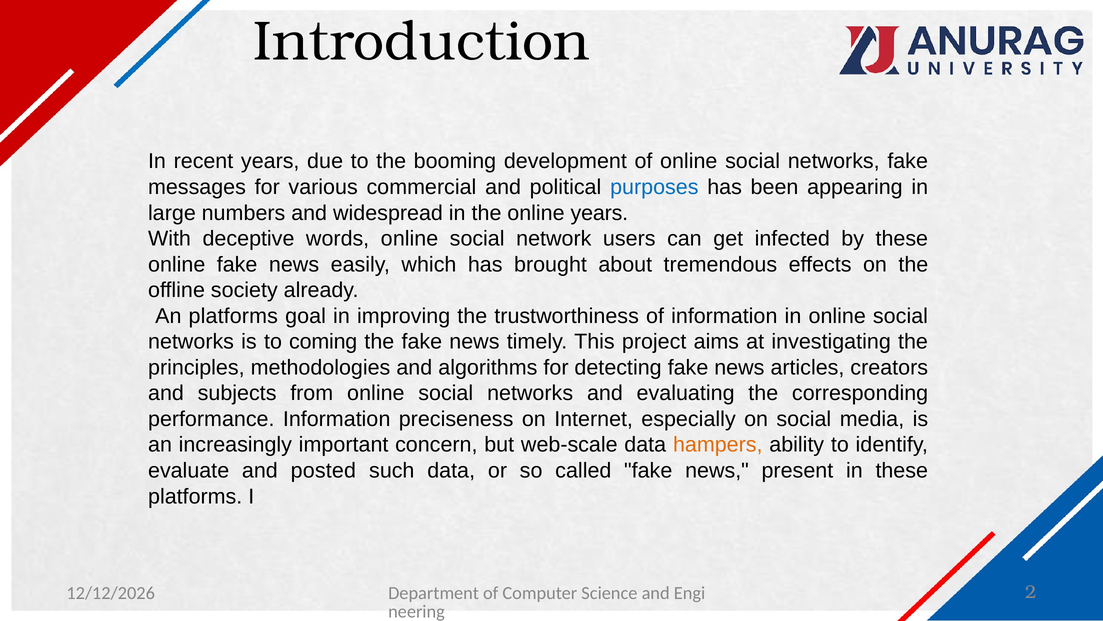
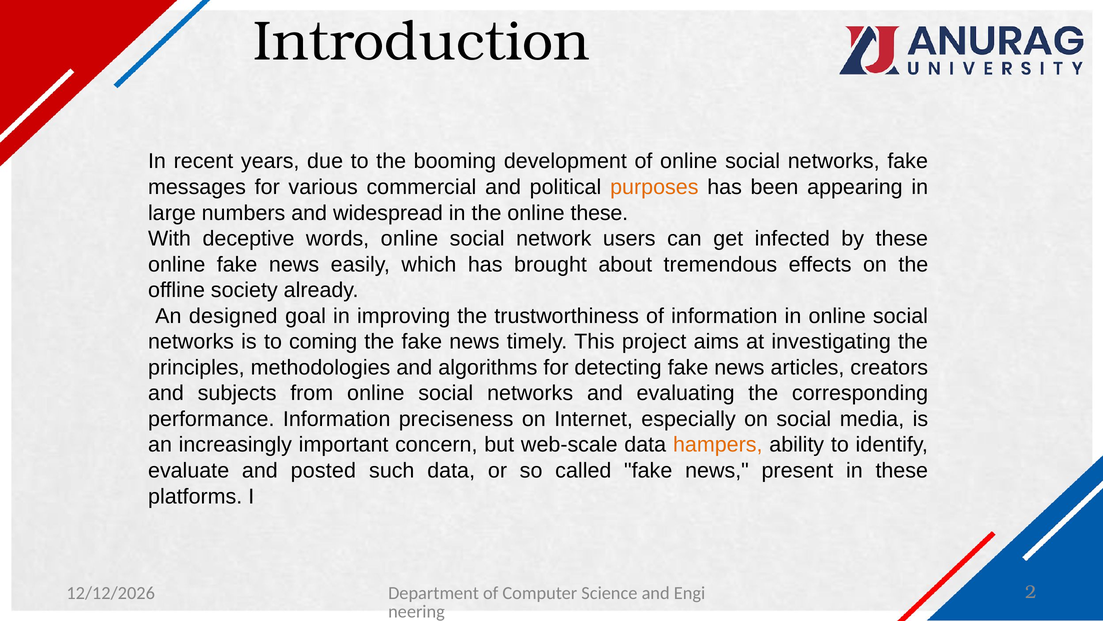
purposes colour: blue -> orange (654, 187)
online years: years -> these (599, 213)
An platforms: platforms -> designed (233, 316)
